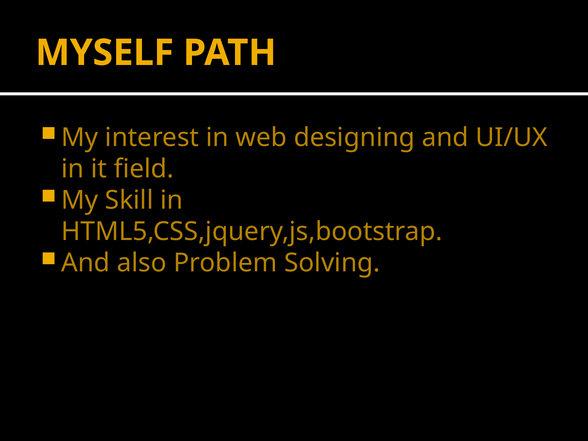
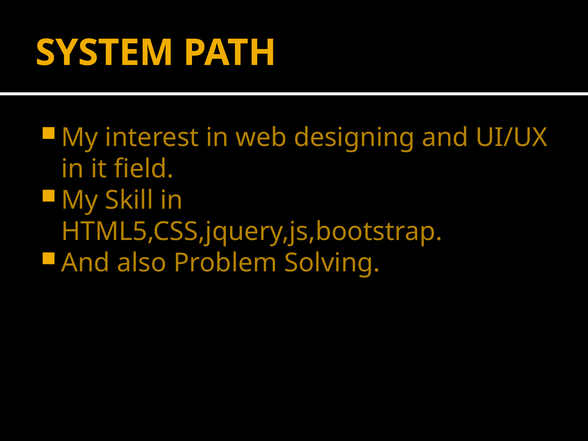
MYSELF: MYSELF -> SYSTEM (105, 53)
